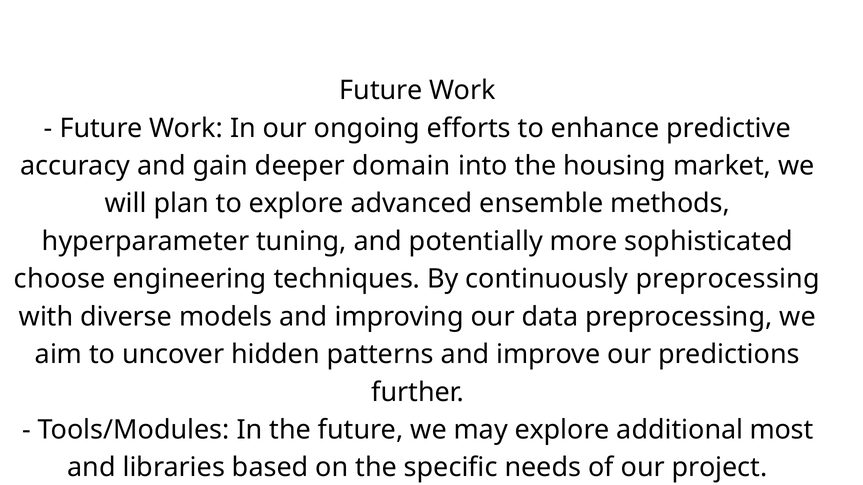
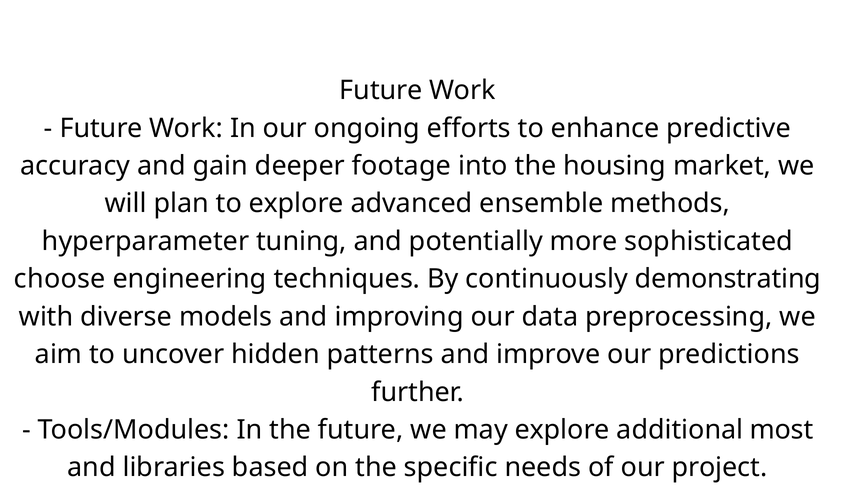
domain: domain -> footage (401, 166)
continuously preprocessing: preprocessing -> demonstrating (728, 279)
